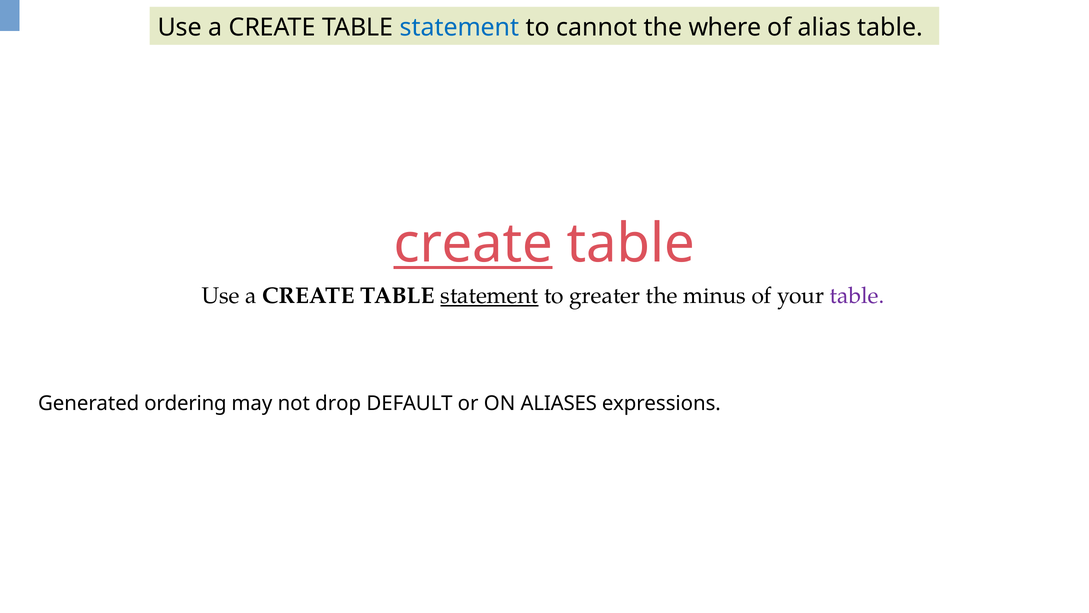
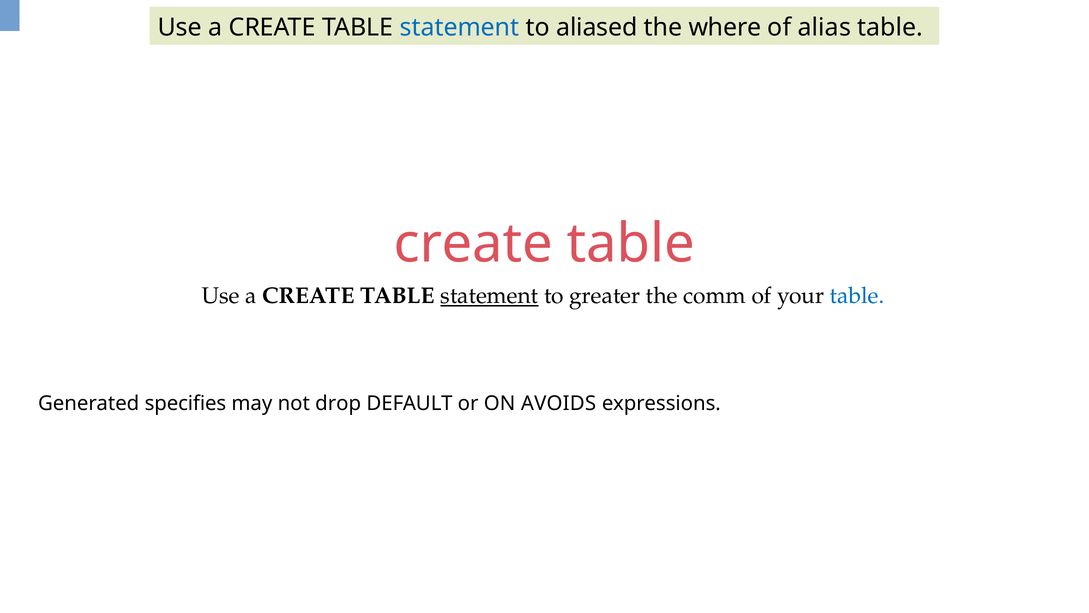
cannot: cannot -> aliased (597, 28)
create underline: present -> none (473, 244)
minus: minus -> comm (715, 296)
table colour: purple -> blue (857, 296)
ordering: ordering -> specifies (185, 403)
ALIASES: ALIASES -> AVOIDS (559, 403)
